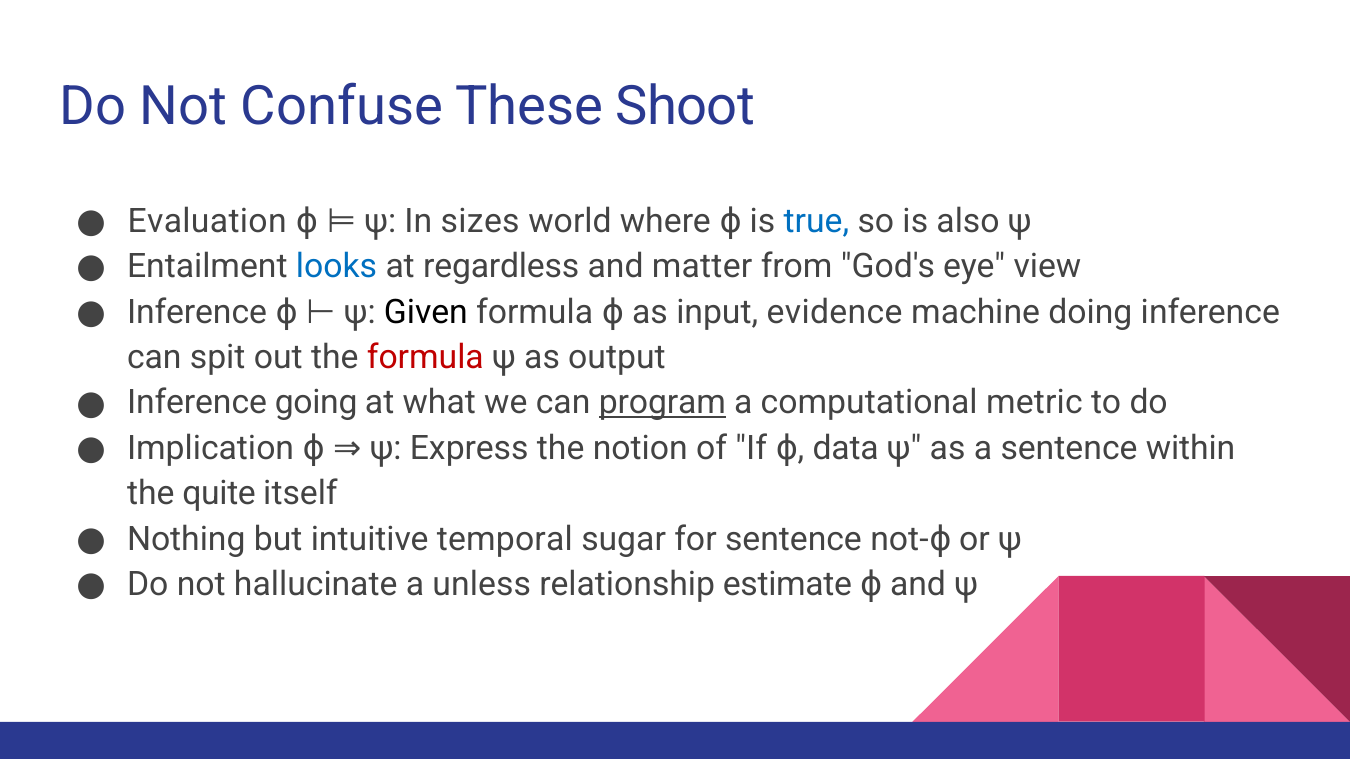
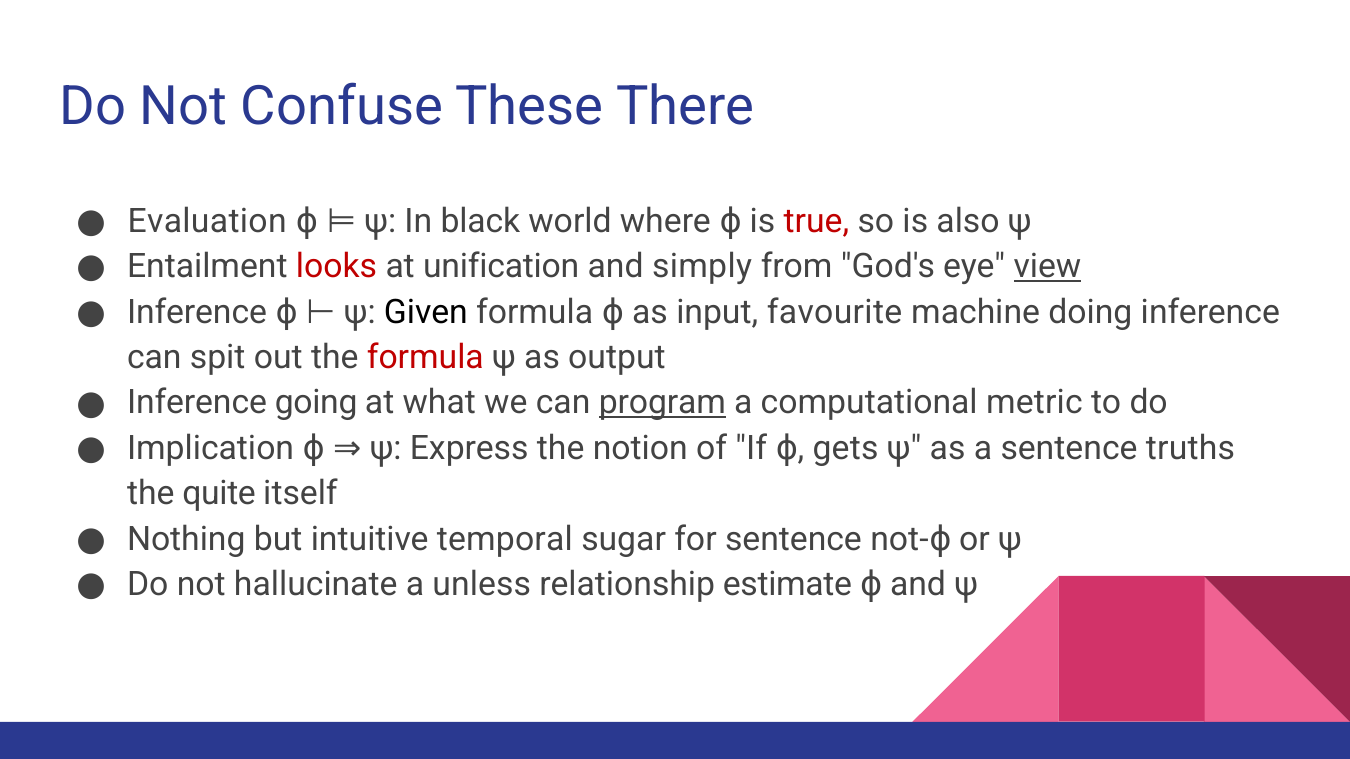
Shoot: Shoot -> There (685, 107)
sizes: sizes -> black (480, 221)
true colour: blue -> red (816, 221)
looks colour: blue -> red (336, 267)
regardless: regardless -> unification (501, 267)
matter: matter -> simply (702, 267)
view underline: none -> present (1047, 267)
evidence: evidence -> favourite (835, 312)
data: data -> gets (845, 449)
within: within -> truths (1190, 449)
